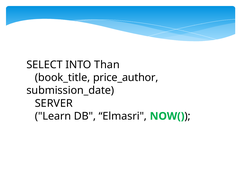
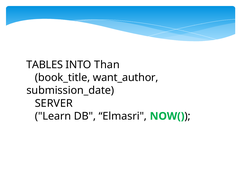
SELECT: SELECT -> TABLES (45, 65)
price_author: price_author -> want_author (126, 77)
